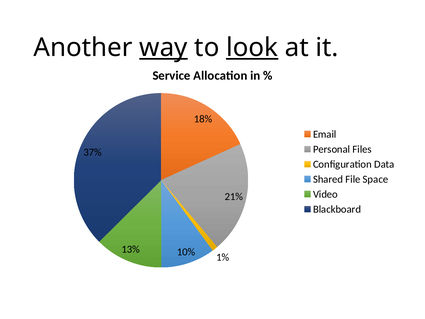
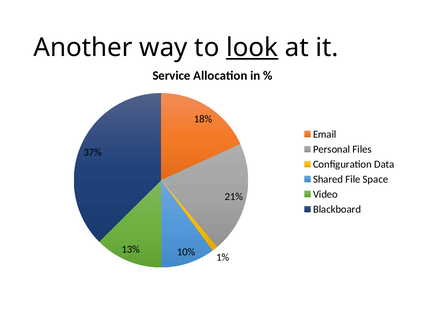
way underline: present -> none (163, 48)
